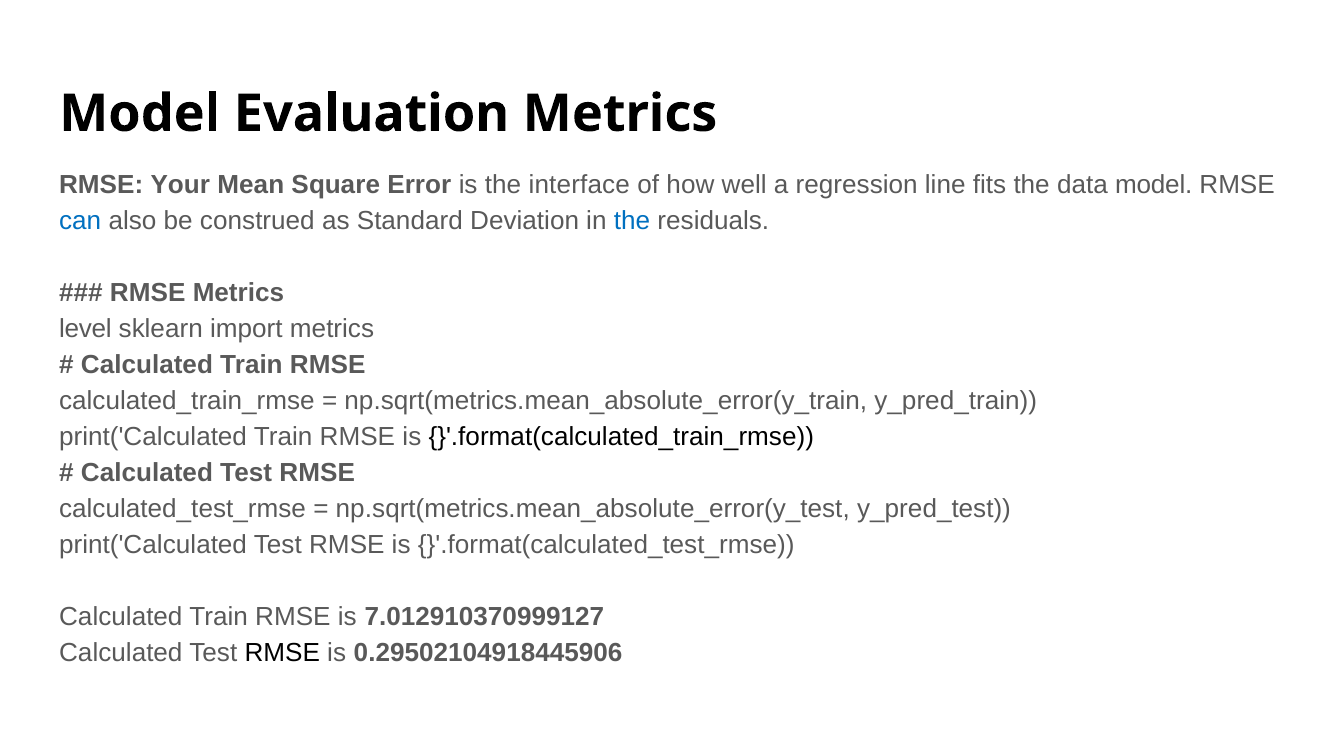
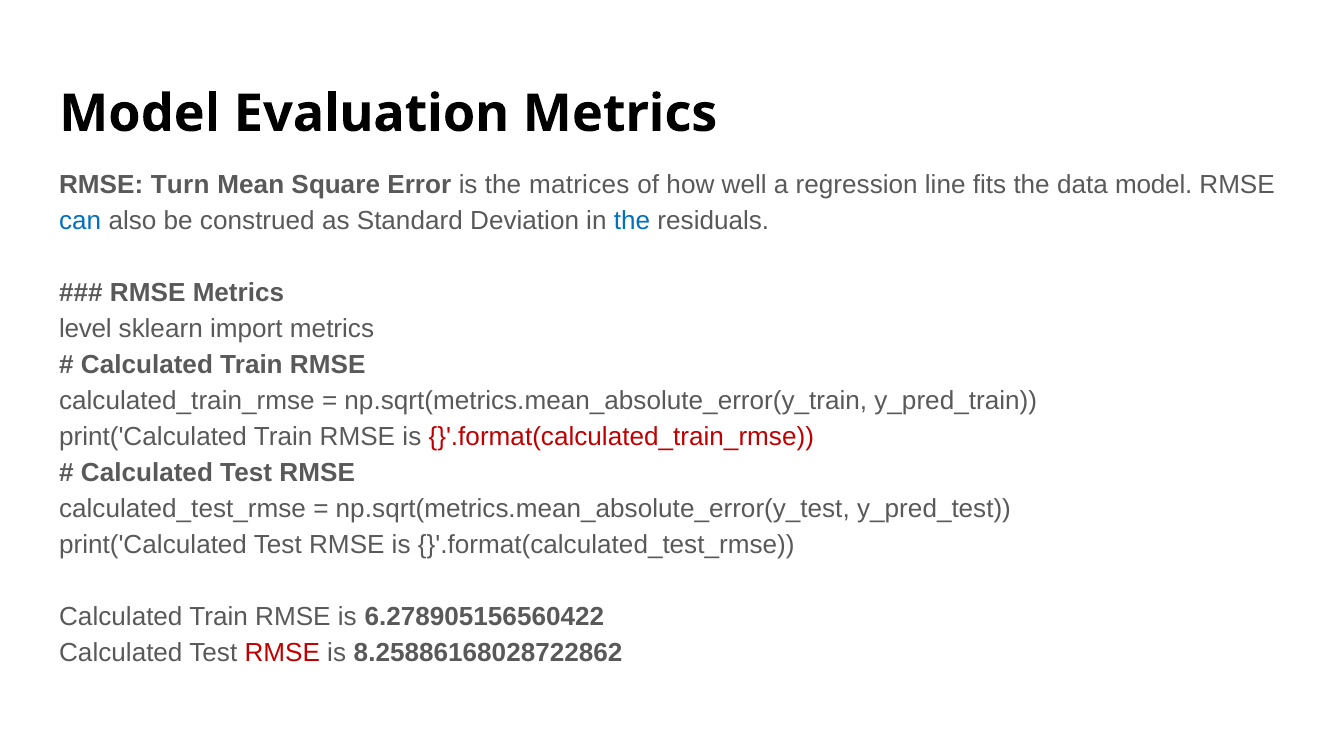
Your: Your -> Turn (180, 185)
interface: interface -> matrices (579, 185)
}'.format(calculated_train_rmse colour: black -> red (621, 437)
7.012910370999127: 7.012910370999127 -> 6.278905156560422 (484, 617)
RMSE colour: black -> red (282, 653)
0.29502104918445906: 0.29502104918445906 -> 8.25886168028722862 (488, 653)
